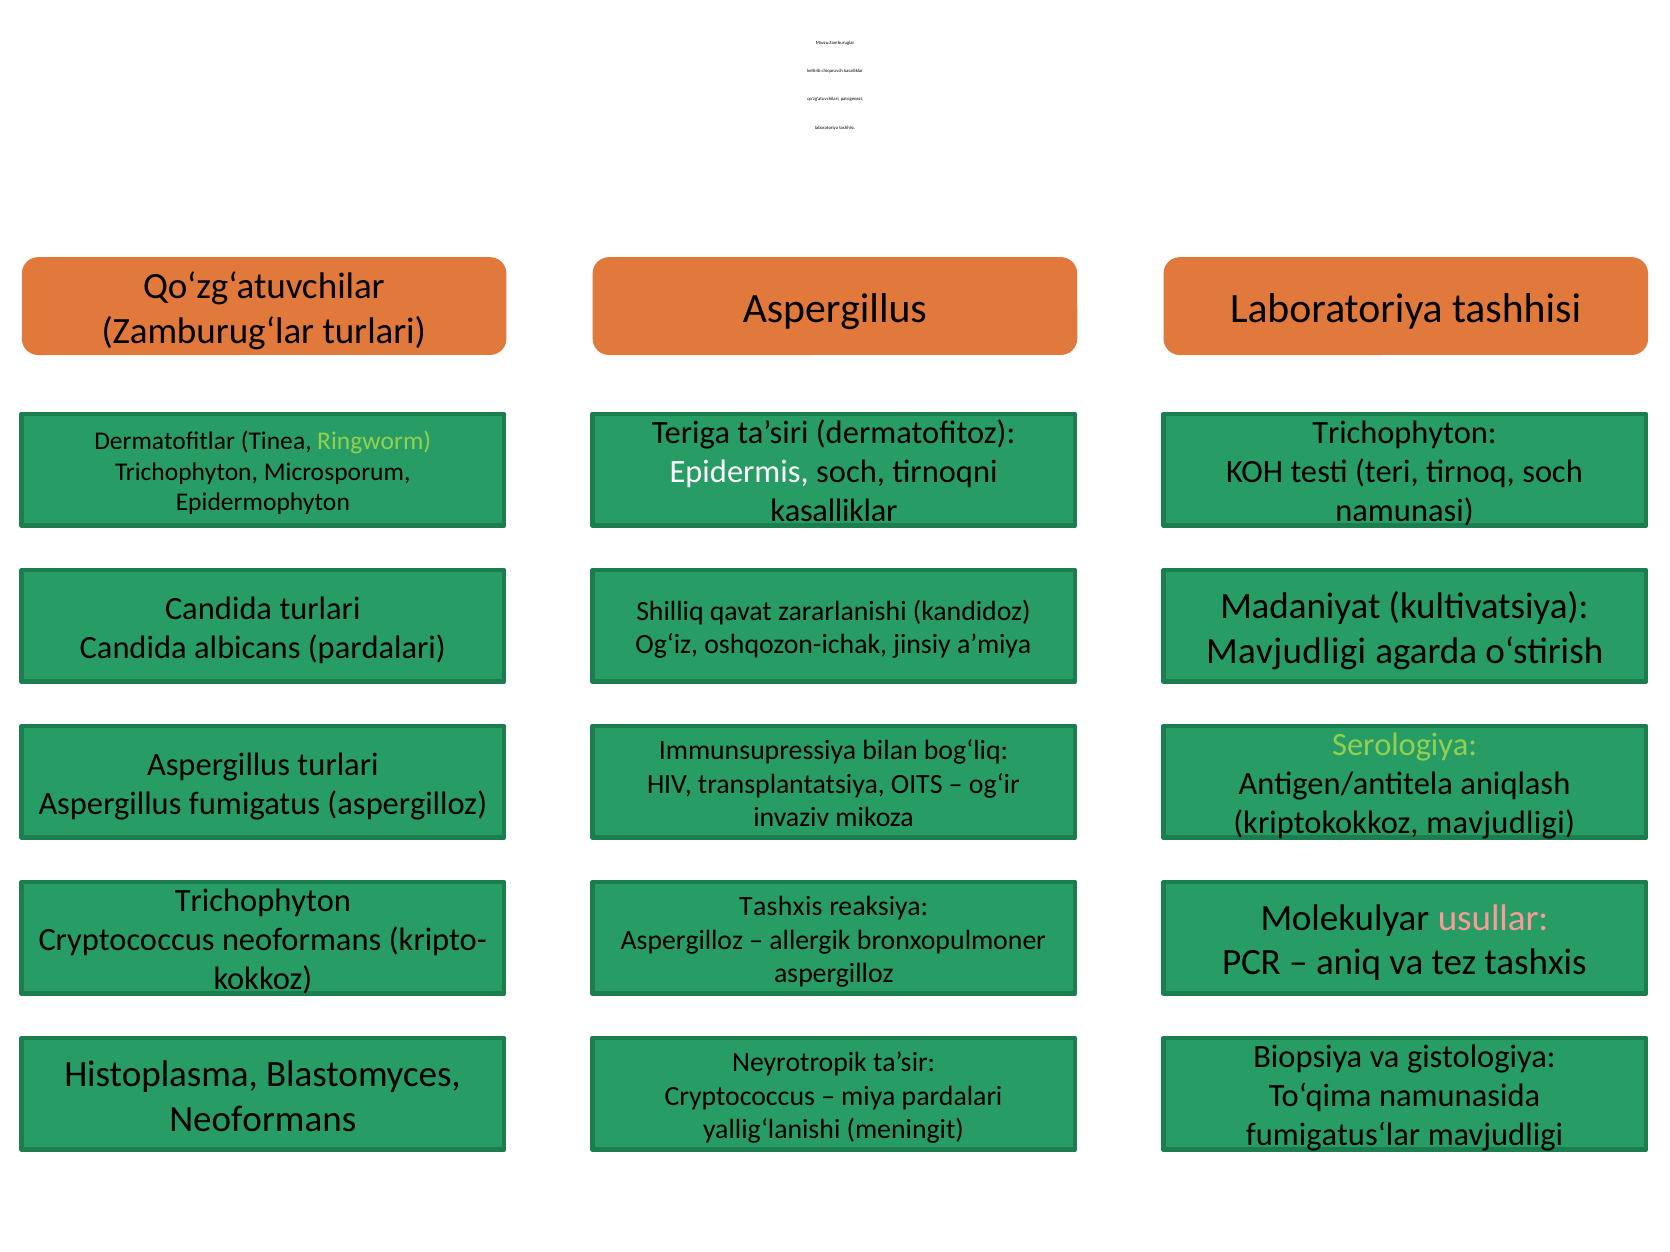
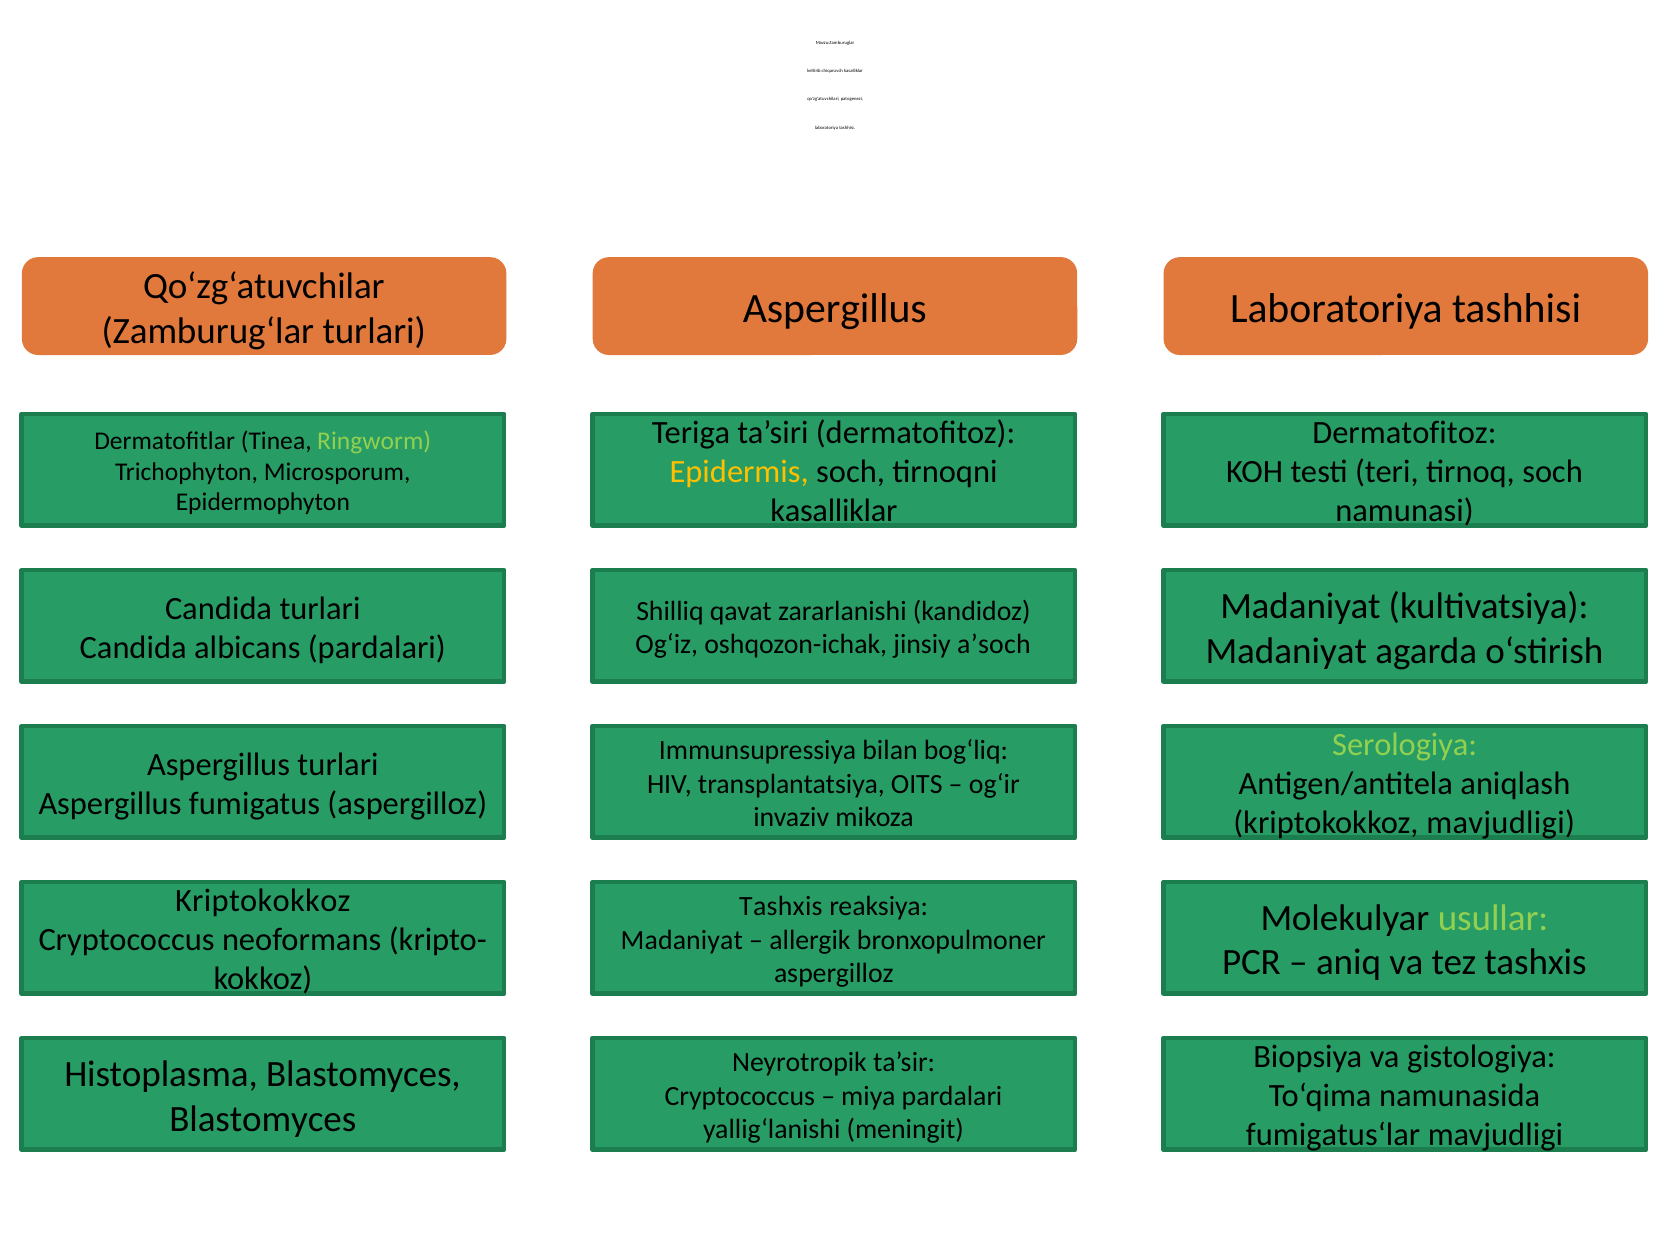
Trichophyton: Trichophyton -> Dermatofitoz (1404, 433)
Epidermis colour: white -> yellow (739, 472)
a’miya: a’miya -> a’soch (994, 645)
Mavjudligi: Mavjudligi -> Madaniyat (1286, 651)
Trichophyton: Trichophyton -> Kriptokokkoz (263, 902)
usullar colour: pink -> light green (1493, 919)
Aspergilloz: Aspergilloz -> Madaniyat (682, 940)
Neoformans: Neoformans -> Blastomyces (263, 1119)
